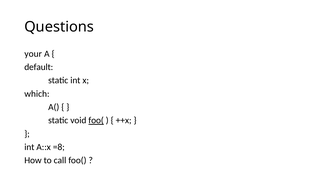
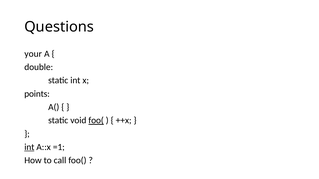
default: default -> double (39, 67)
which: which -> points (37, 94)
int underline: none -> present (29, 147)
=8: =8 -> =1 (59, 147)
